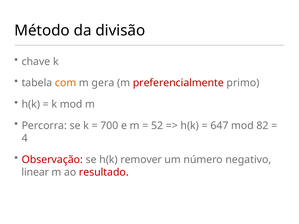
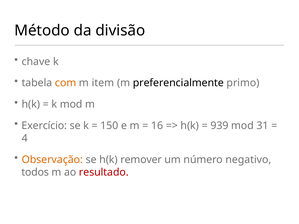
gera: gera -> item (103, 83)
preferencialmente colour: red -> black (178, 83)
Percorra: Percorra -> Exercício (44, 126)
700: 700 -> 150 (109, 126)
52: 52 -> 16 (157, 126)
647: 647 -> 939 (219, 126)
82: 82 -> 31 (263, 126)
Observação colour: red -> orange (52, 160)
linear: linear -> todos (35, 172)
